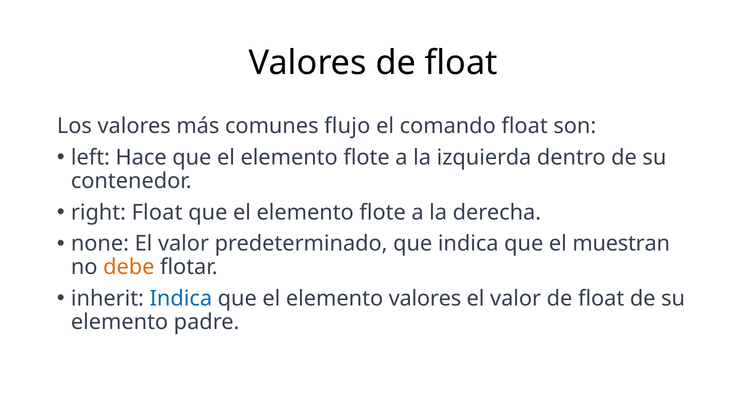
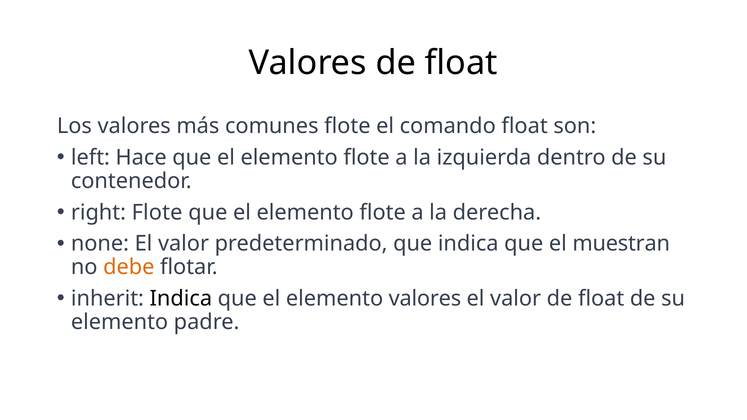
comunes flujo: flujo -> flote (347, 126)
right Float: Float -> Flote (157, 212)
Indica colour: blue -> black (181, 299)
